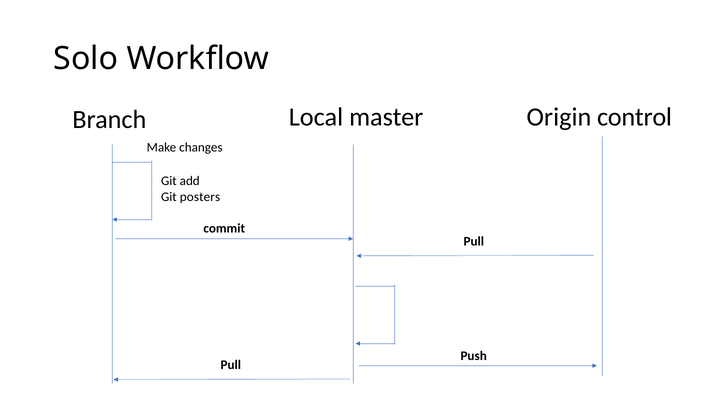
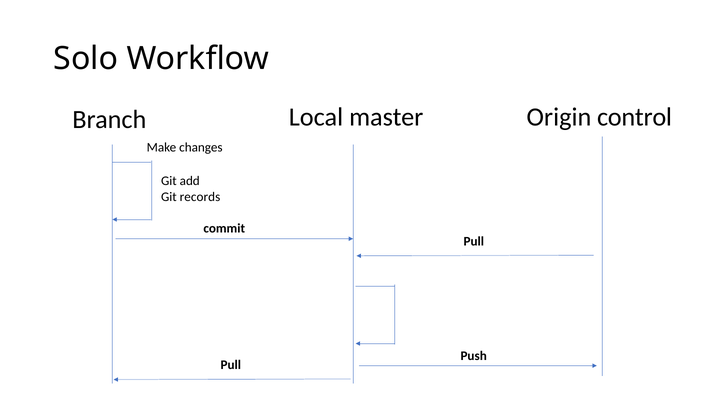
posters: posters -> records (200, 197)
